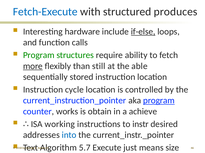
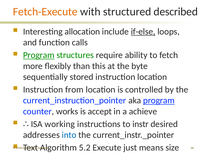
Fetch-Execute colour: blue -> orange (45, 12)
produces: produces -> described (176, 12)
hardware: hardware -> allocation (82, 32)
Program underline: none -> present (39, 55)
more underline: present -> none (33, 66)
still: still -> this (99, 66)
able: able -> byte (140, 66)
cycle: cycle -> from (74, 90)
obtain: obtain -> accept (100, 112)
5.7: 5.7 -> 5.2 (85, 148)
